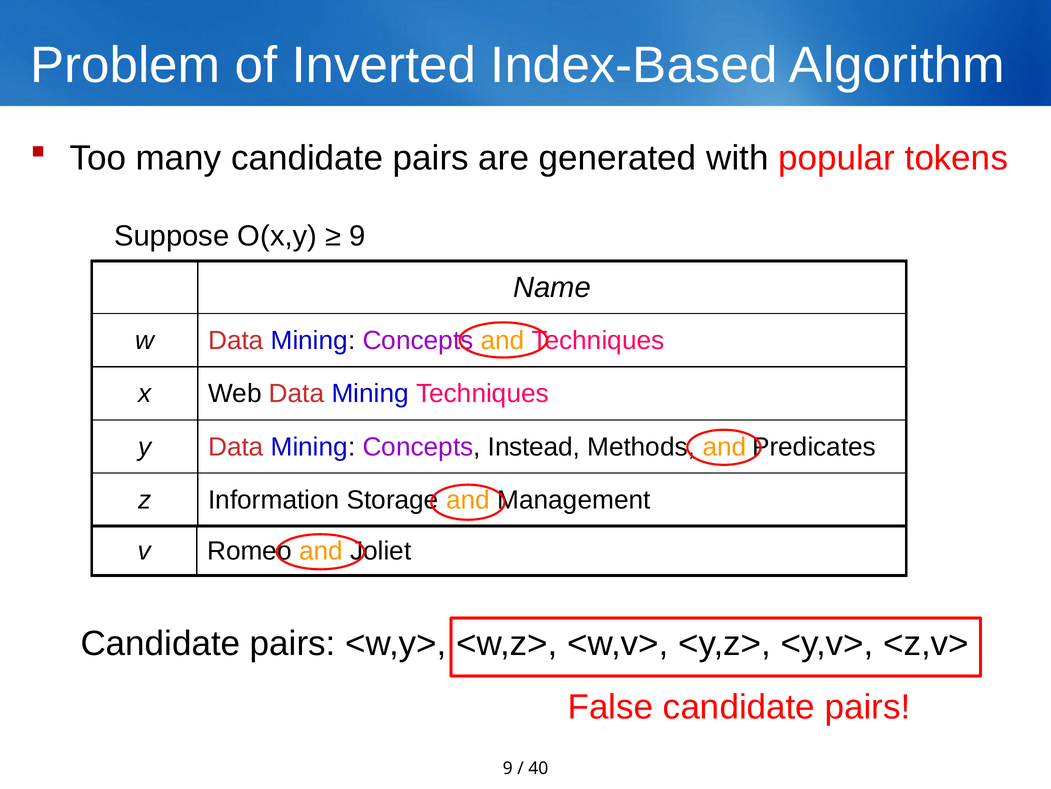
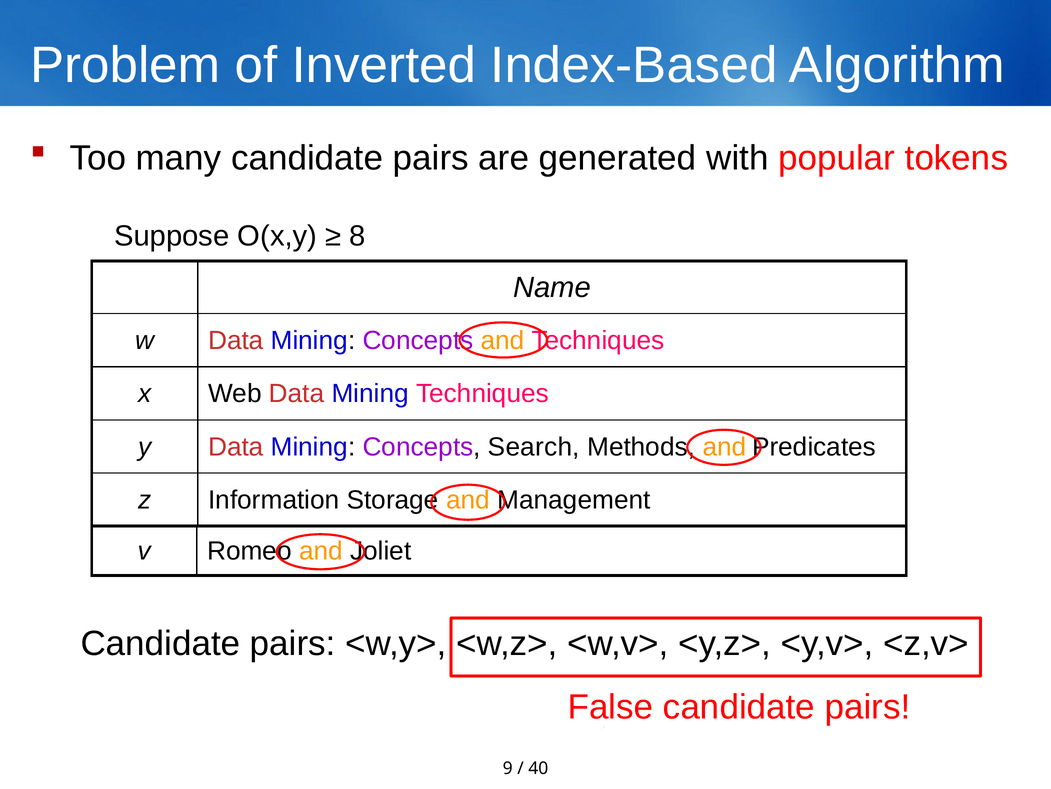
9: 9 -> 8 (358, 236)
Instead: Instead -> Search (534, 446)
